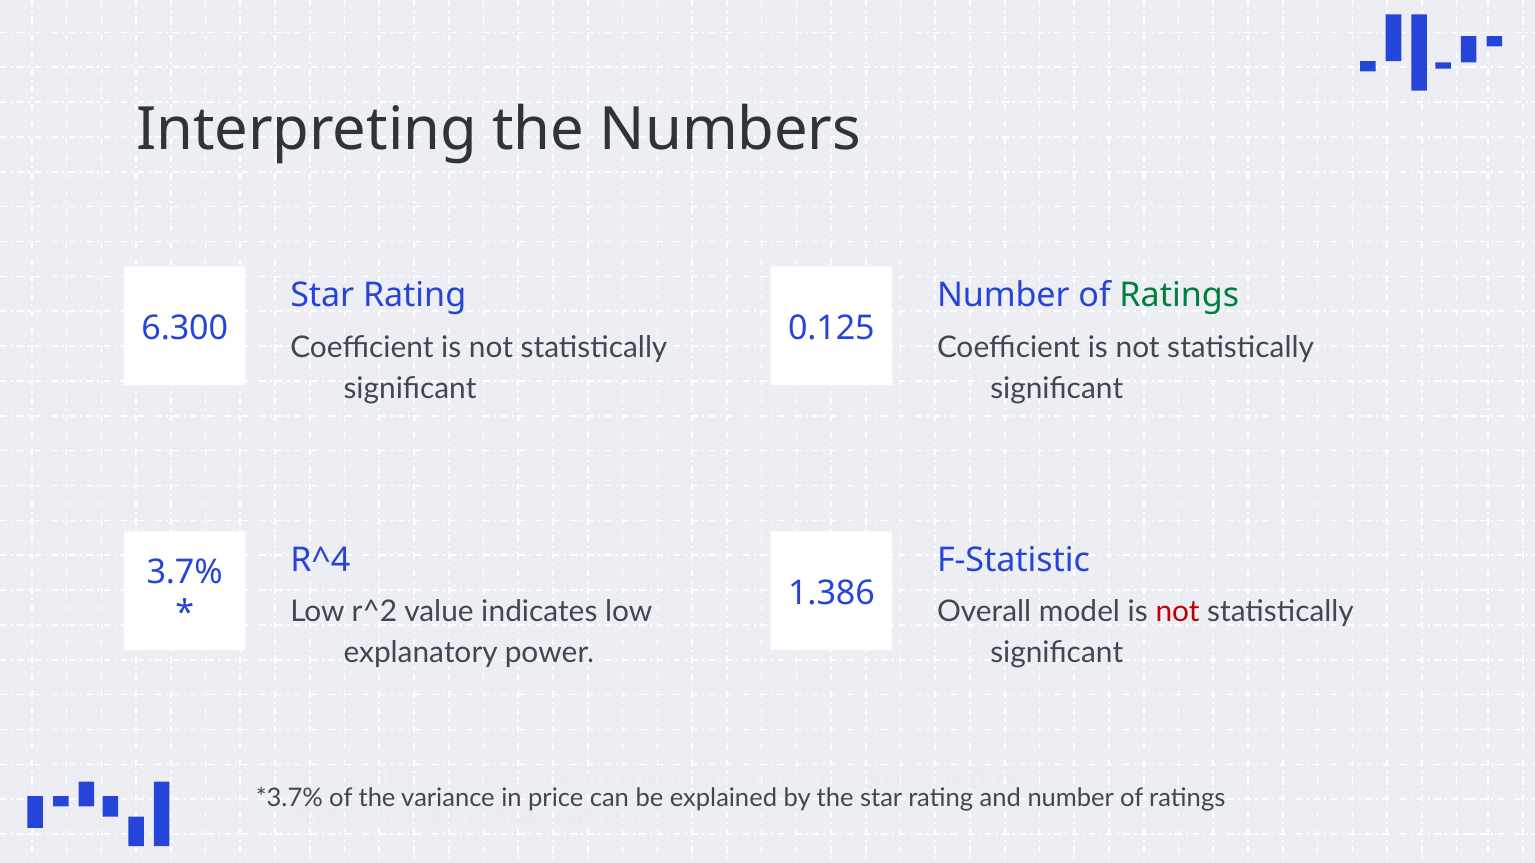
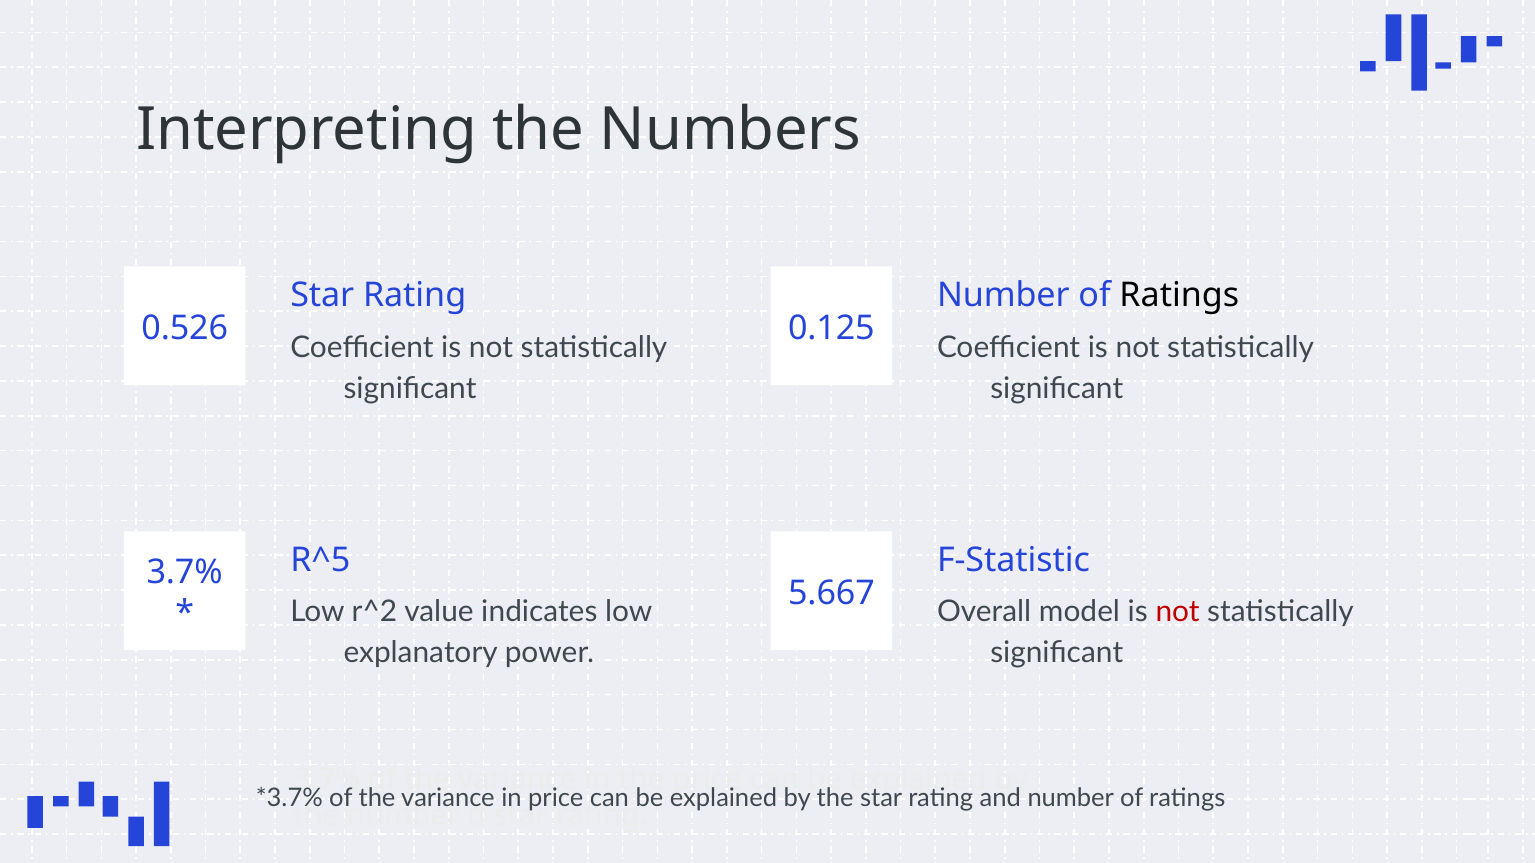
Ratings colour: green -> black (1179, 295)
6.300: 6.300 -> 0.526 (185, 328)
R^4: R^4 -> R^5 (320, 561)
1.386: 1.386 -> 5.667 (831, 593)
